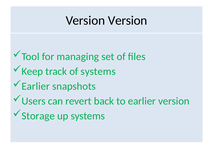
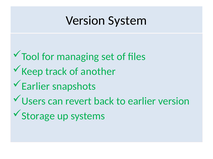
Version Version: Version -> System (127, 21)
of systems: systems -> another (98, 72)
